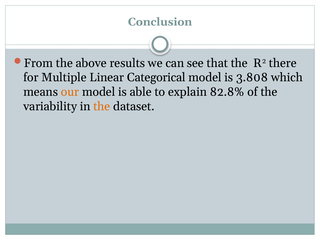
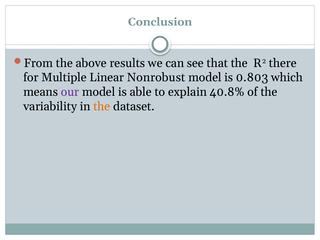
Categorical: Categorical -> Nonrobust (156, 77)
3.808: 3.808 -> 0.803 (252, 77)
our colour: orange -> purple (70, 92)
82.8%: 82.8% -> 40.8% (227, 92)
